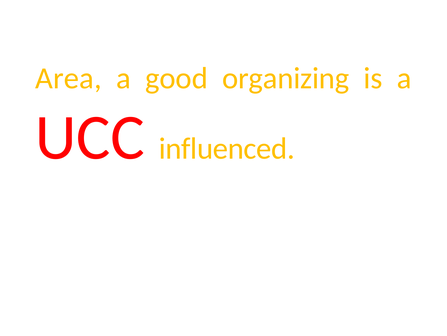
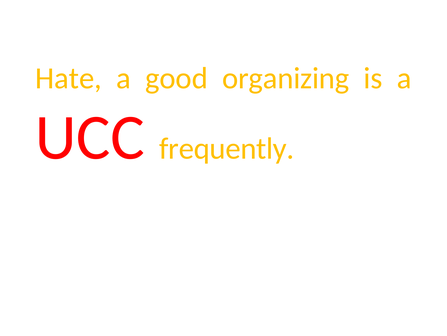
Area: Area -> Hate (69, 78)
influenced: influenced -> frequently (227, 148)
